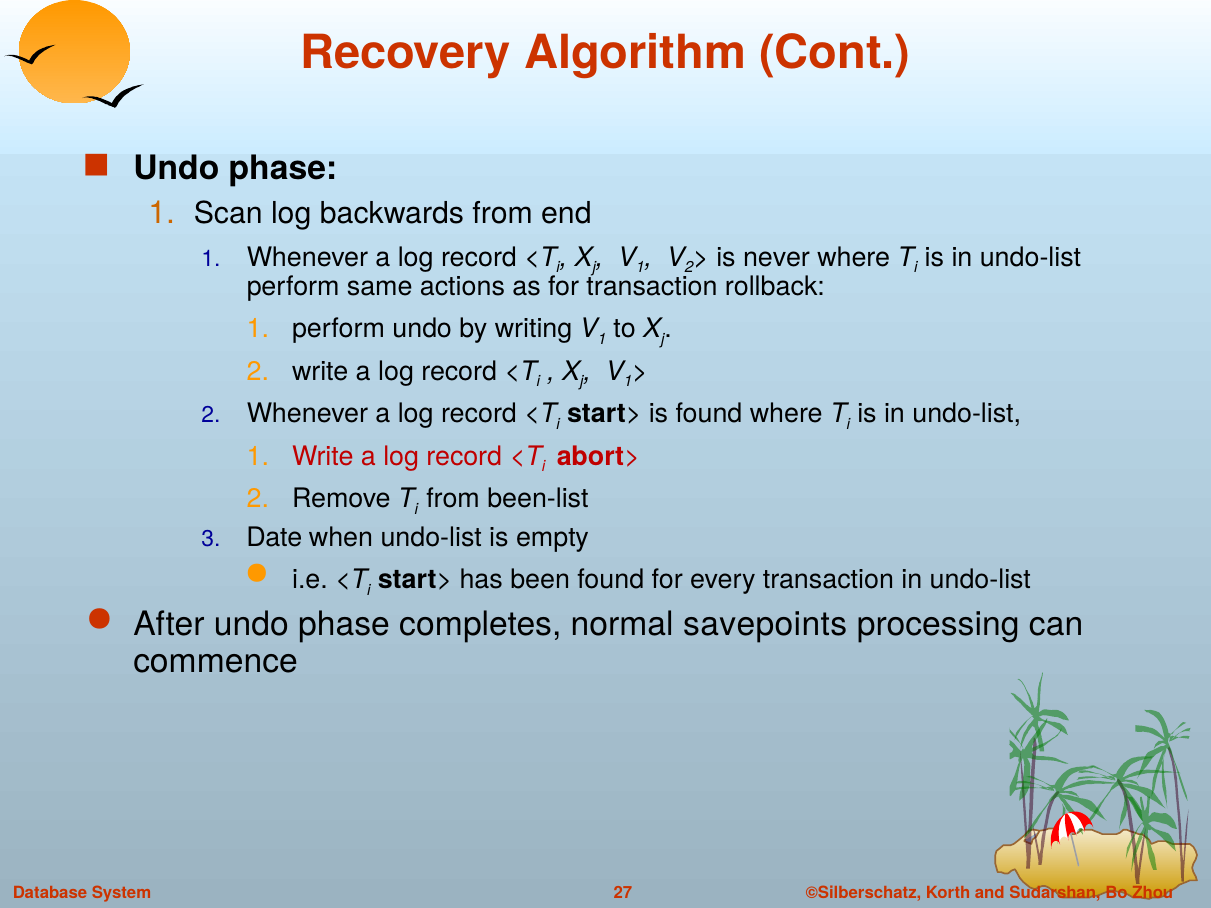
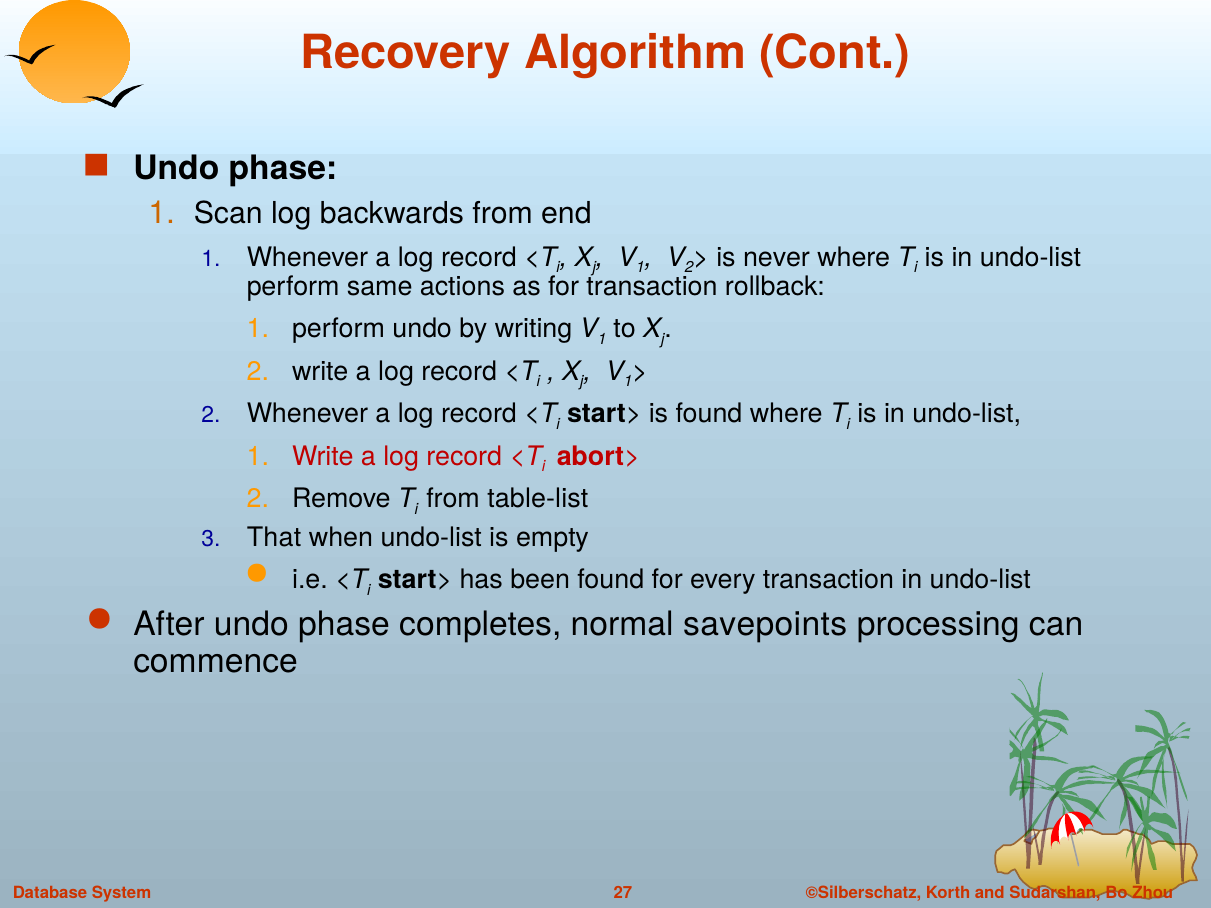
been-list: been-list -> table-list (538, 499)
Date: Date -> That (274, 538)
